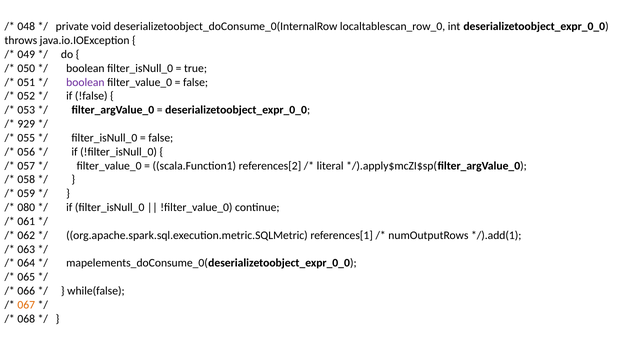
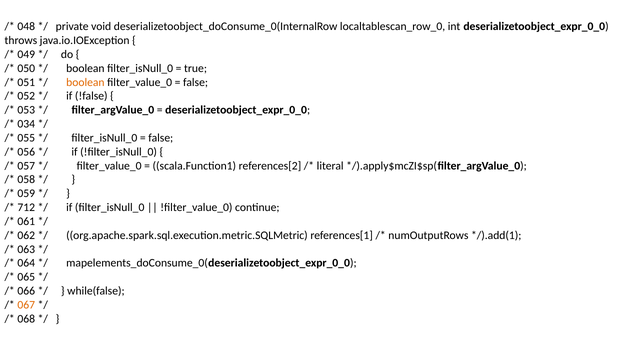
boolean colour: purple -> orange (85, 82)
929: 929 -> 034 (26, 124)
080: 080 -> 712 (26, 208)
